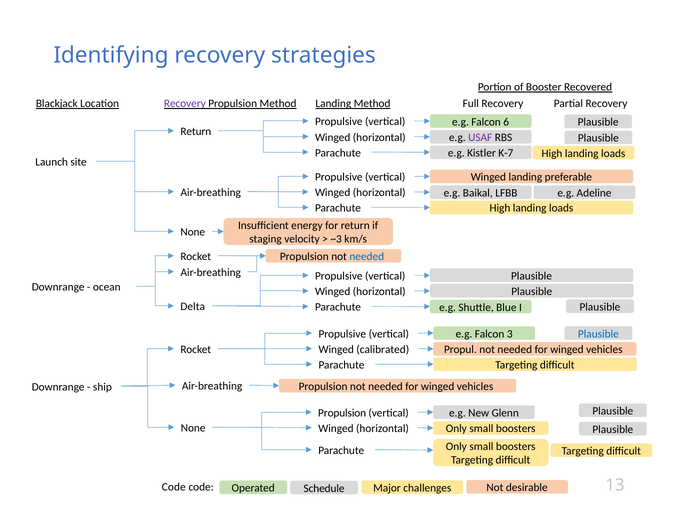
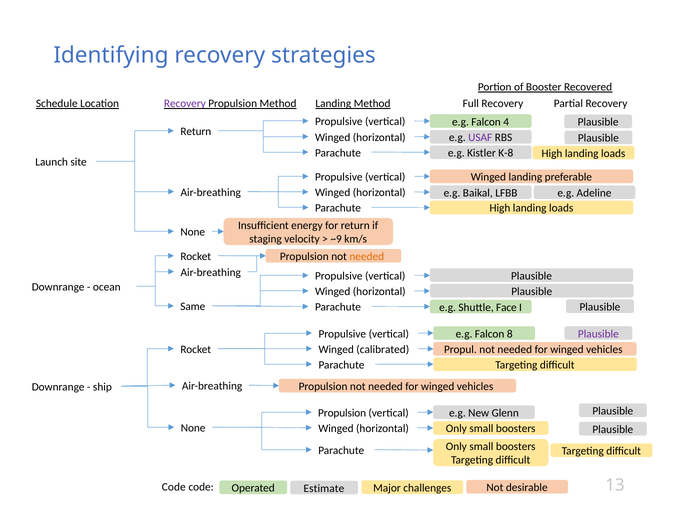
Blackjack: Blackjack -> Schedule (57, 103)
6: 6 -> 4 (506, 122)
K-7: K-7 -> K-8 (506, 153)
~3: ~3 -> ~9 (336, 239)
needed colour: blue -> orange (367, 256)
Delta: Delta -> Same (193, 306)
Blue: Blue -> Face (506, 307)
Plausible colour: blue -> purple (598, 333)
3: 3 -> 8 (510, 334)
Schedule: Schedule -> Estimate (324, 488)
